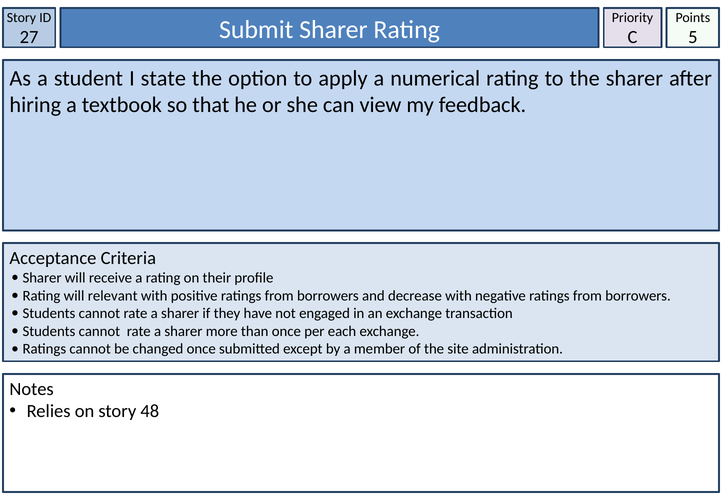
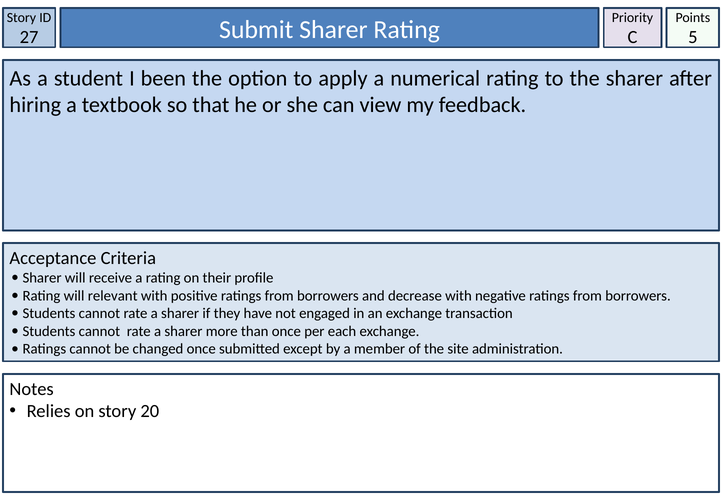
state: state -> been (163, 78)
48: 48 -> 20 (150, 411)
